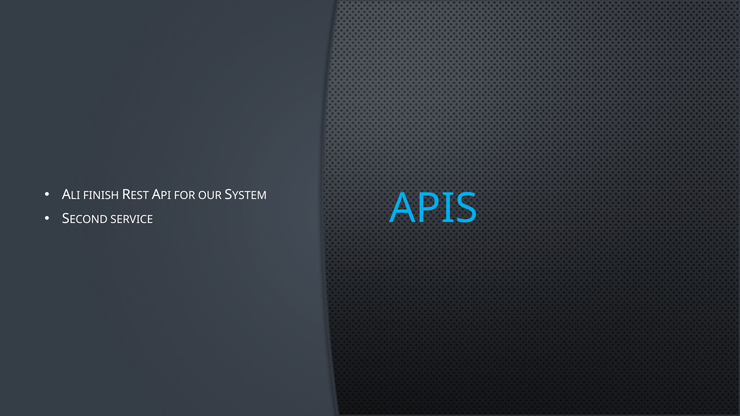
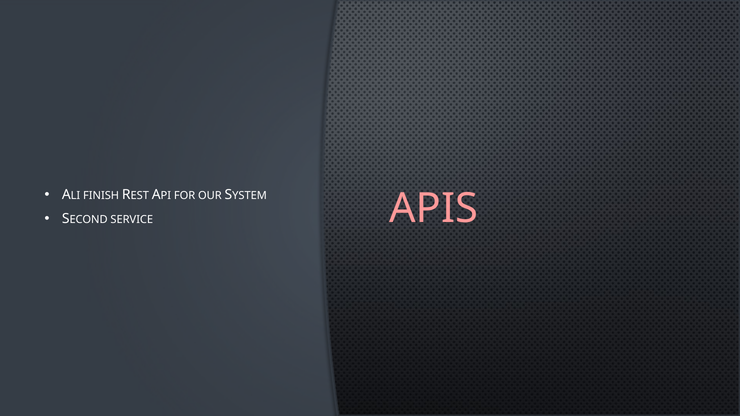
APIS colour: light blue -> pink (434, 209)
